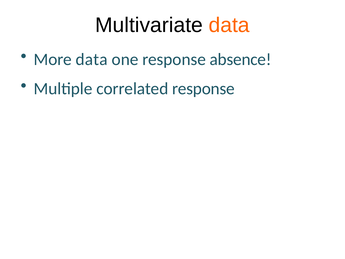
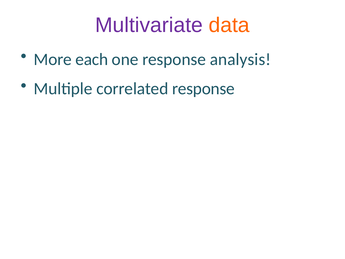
Multivariate colour: black -> purple (149, 25)
More data: data -> each (92, 59)
absence: absence -> analysis (240, 59)
